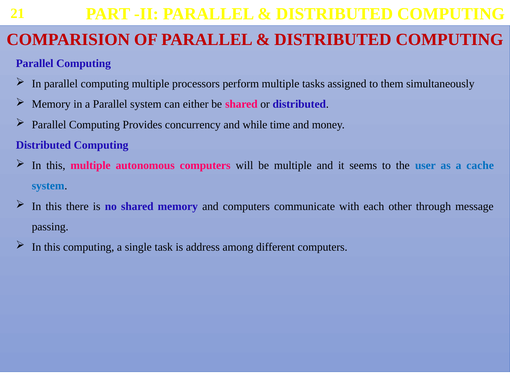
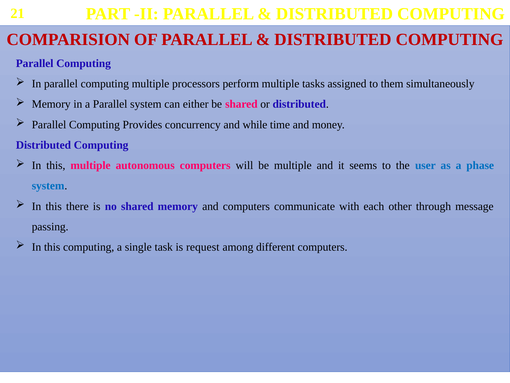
cache: cache -> phase (480, 165)
address: address -> request (203, 247)
